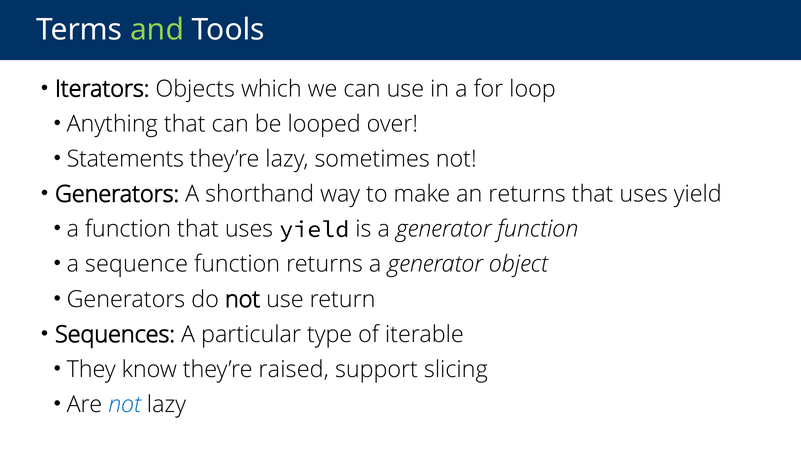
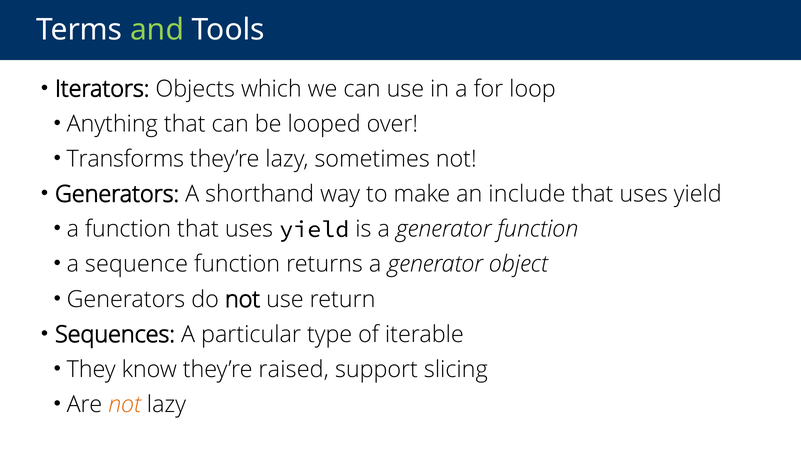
Statements: Statements -> Transforms (125, 159)
an returns: returns -> include (527, 194)
not colour: blue -> orange (125, 404)
